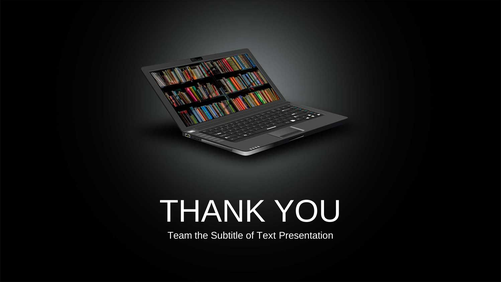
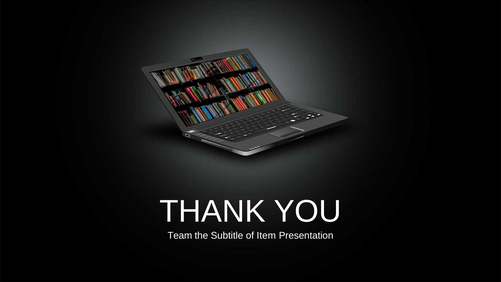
Text: Text -> Item (266, 235)
